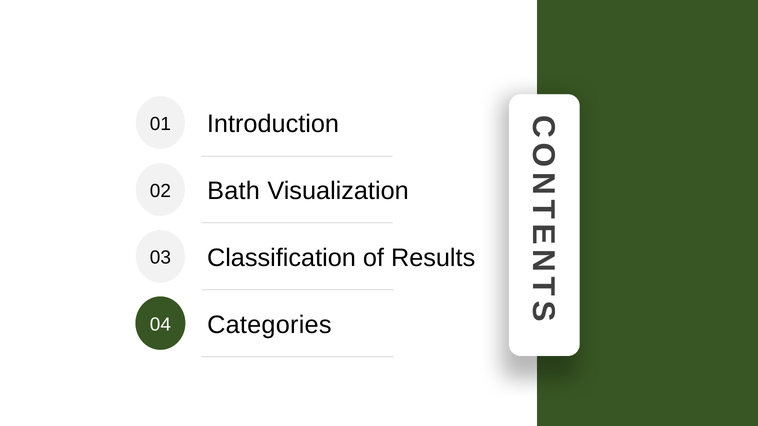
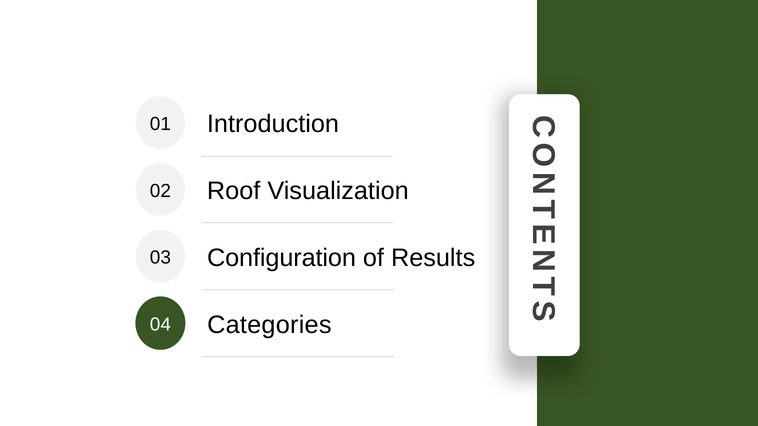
Bath: Bath -> Roof (234, 191)
Classification: Classification -> Configuration (281, 258)
